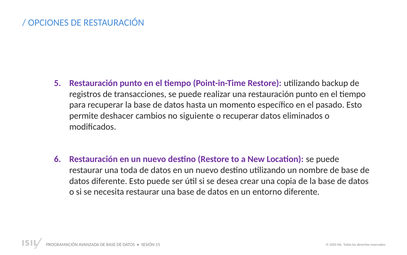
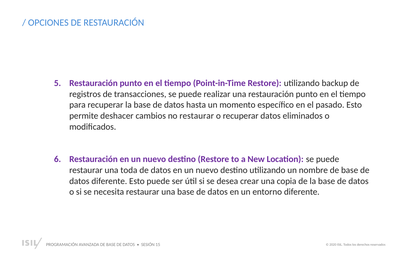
no siguiente: siguiente -> restaurar (197, 116)
